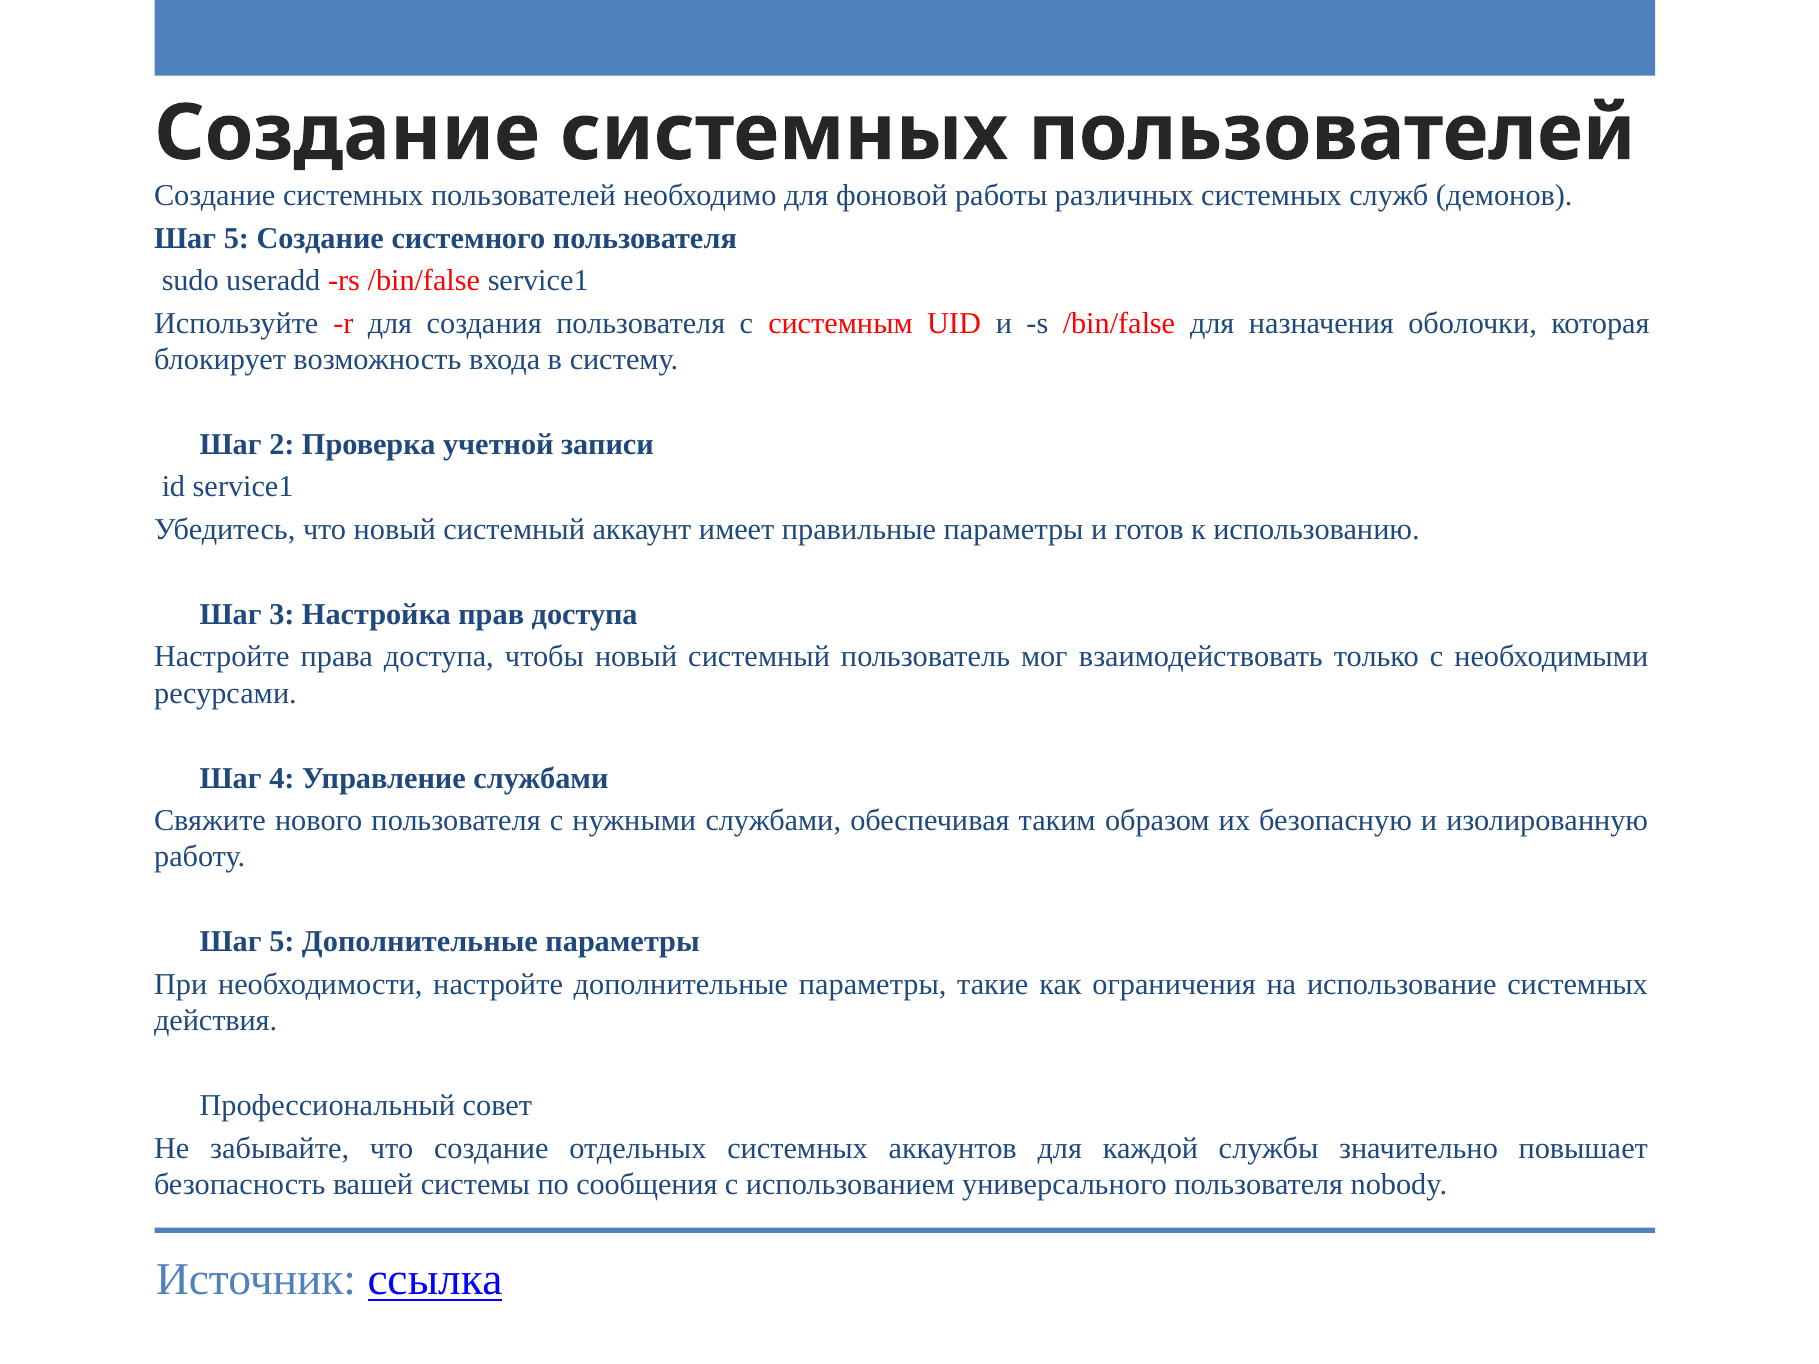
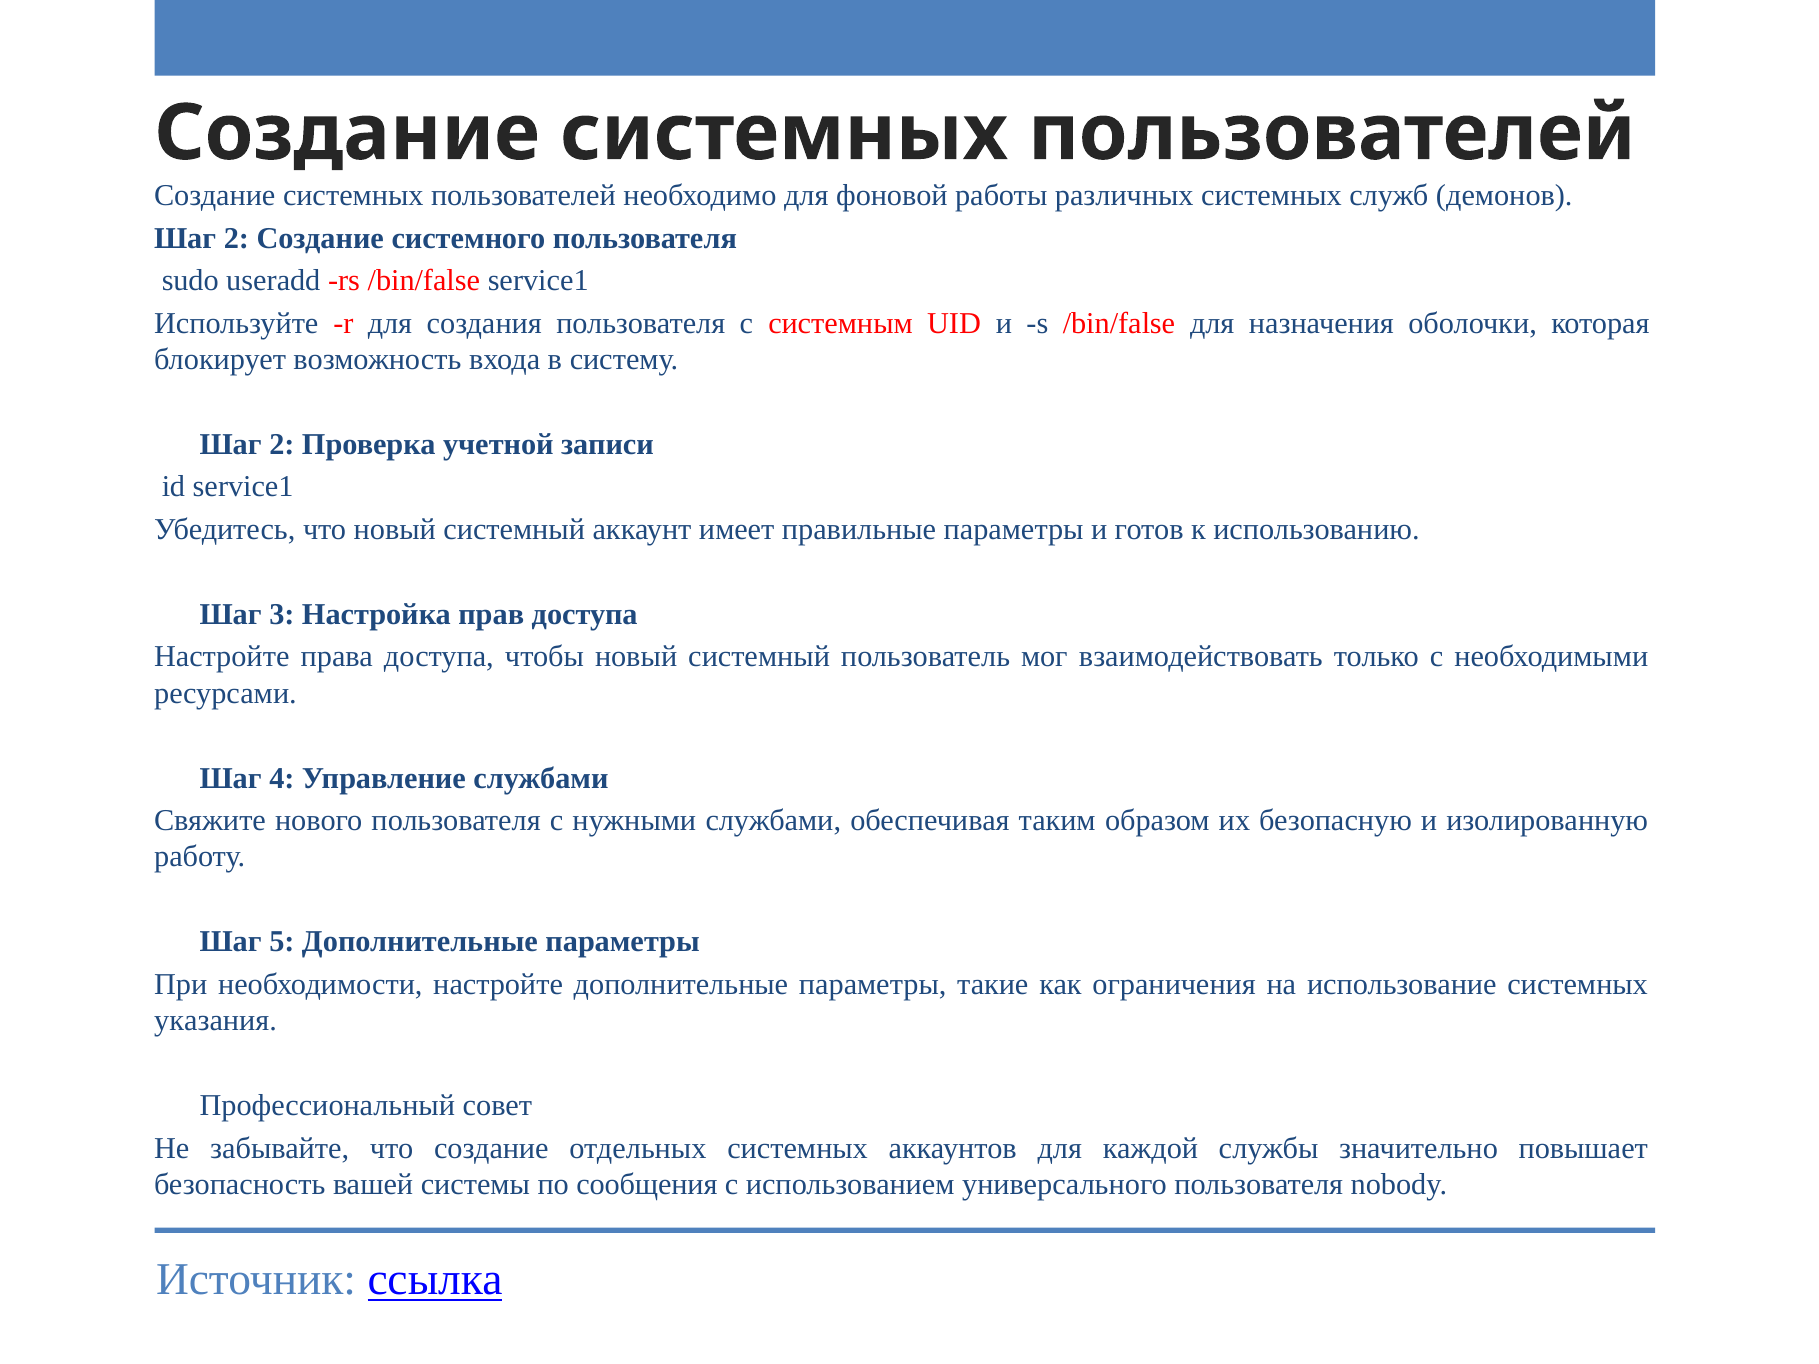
5: 5 -> 2 (236, 238)
действия: действия -> указания (216, 1021)
